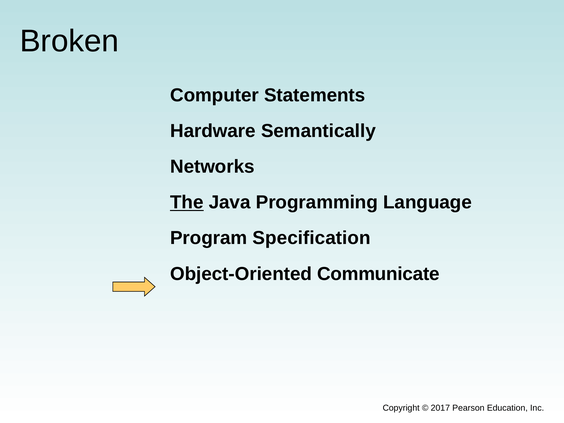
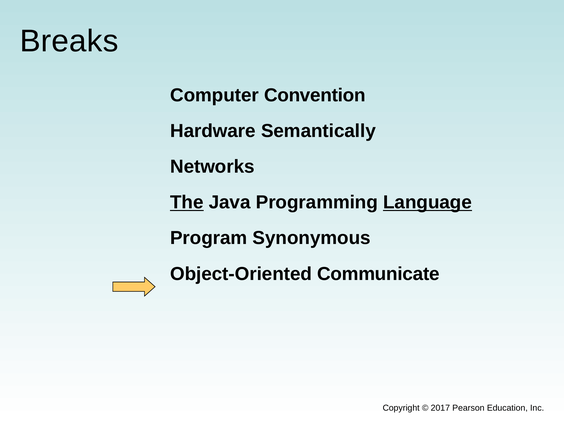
Broken: Broken -> Breaks (69, 41)
Statements: Statements -> Convention (315, 95)
Language underline: none -> present (428, 202)
Specification: Specification -> Synonymous (312, 238)
